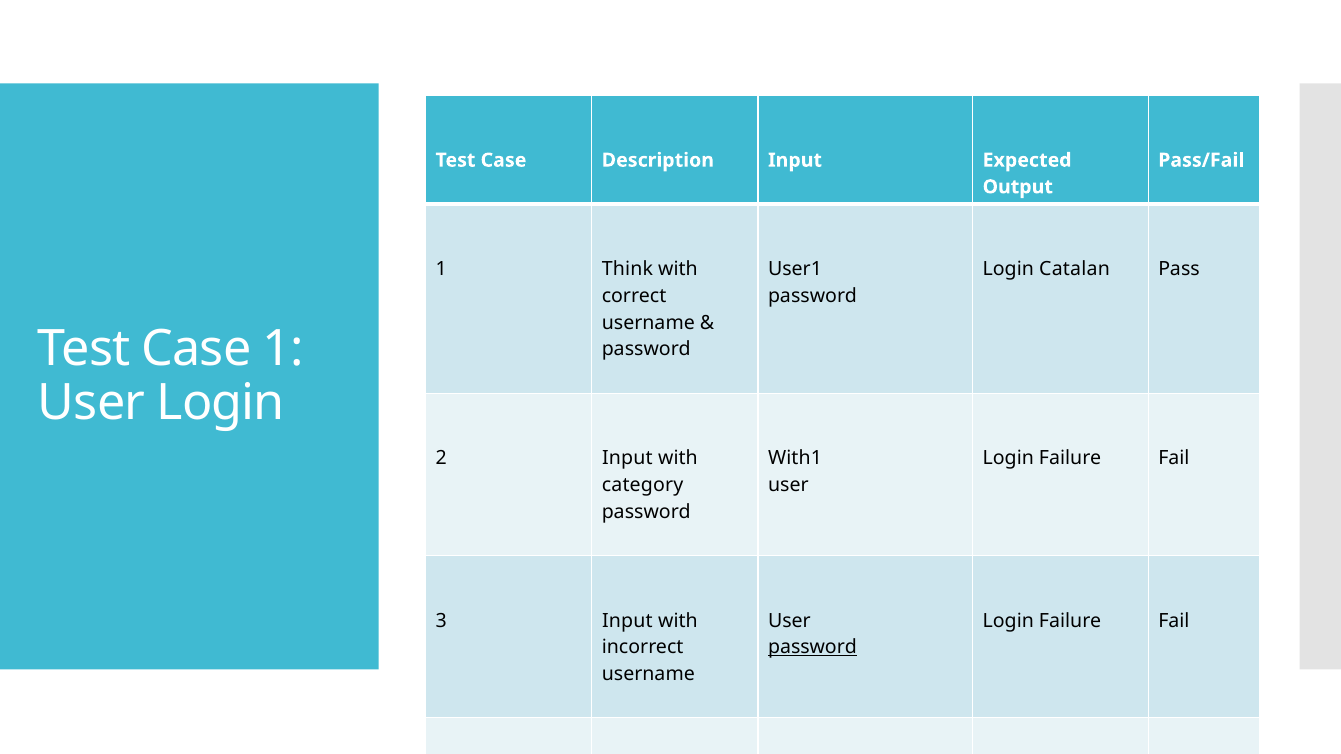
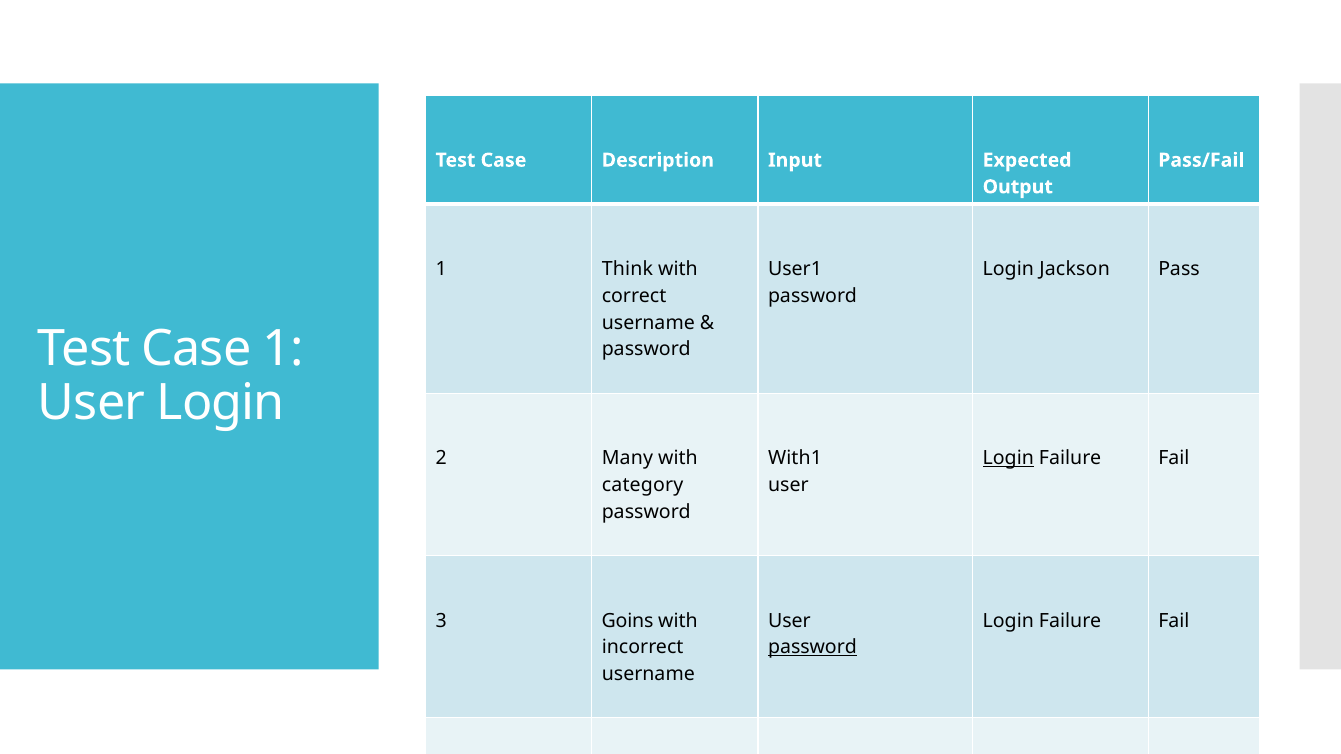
Catalan: Catalan -> Jackson (1075, 269)
2 Input: Input -> Many (627, 459)
Login underline: none -> present (1008, 459)
3 Input: Input -> Goins (628, 621)
